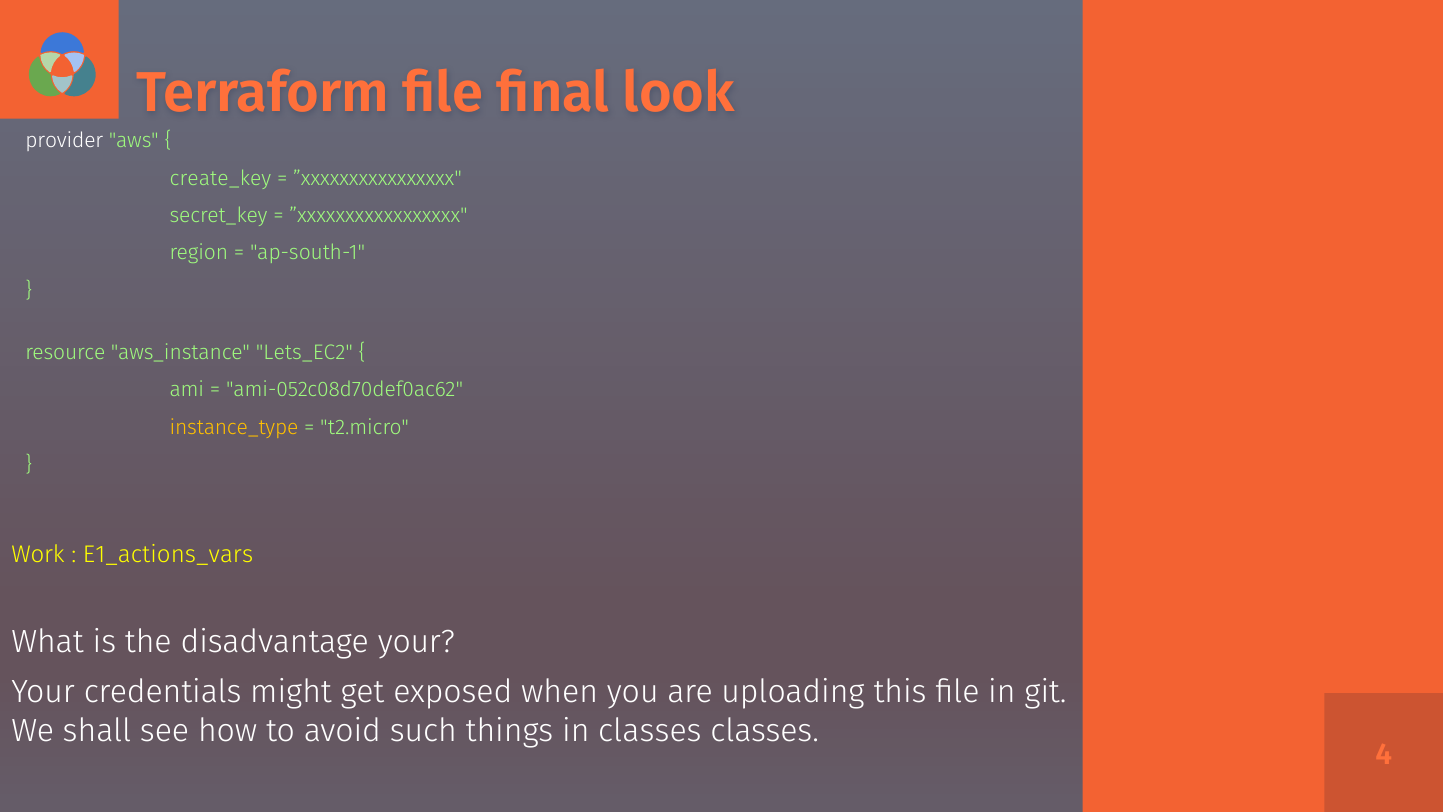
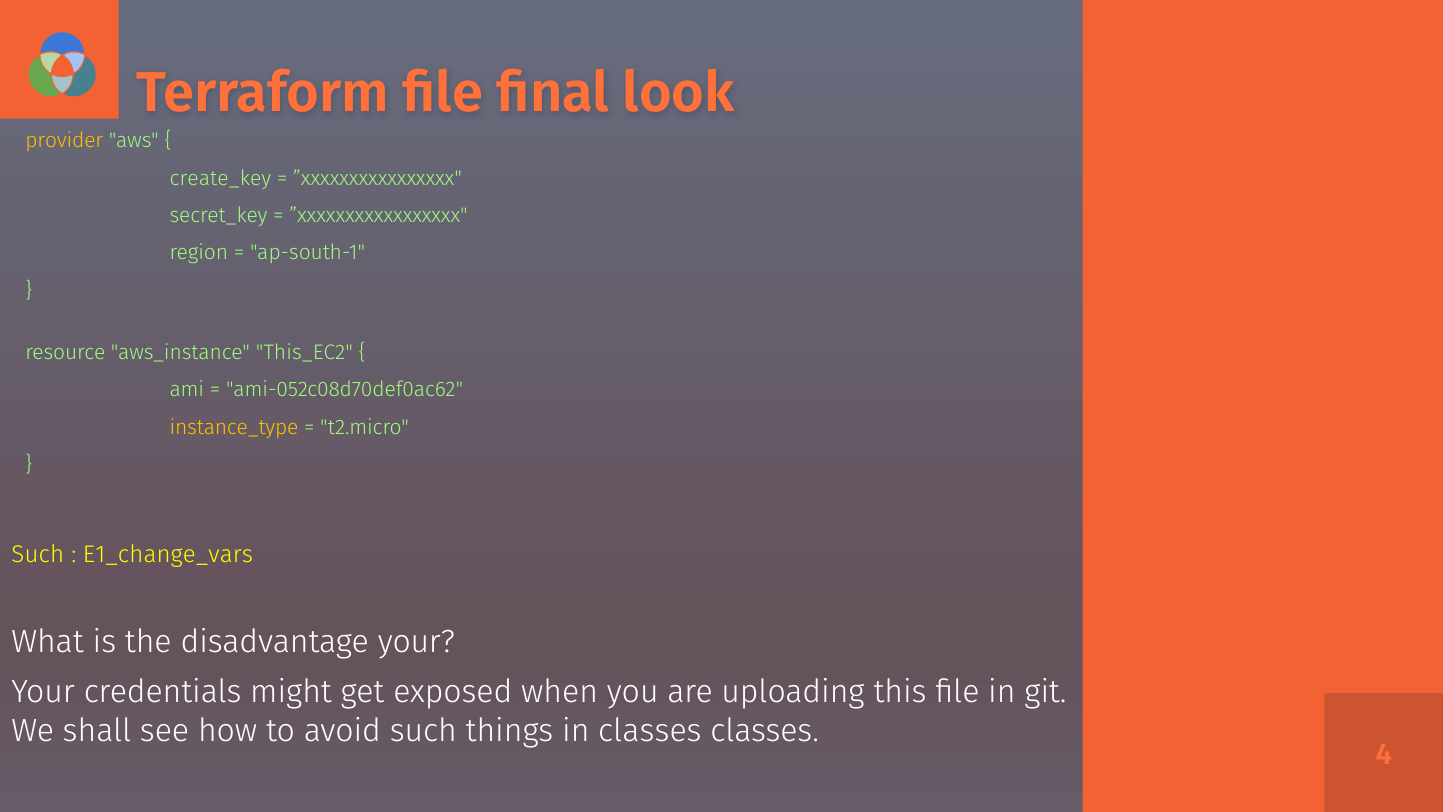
provider colour: white -> yellow (64, 141)
Lets_EC2: Lets_EC2 -> This_EC2 (304, 353)
Work: Work -> Such (38, 554)
E1_actions_vars: E1_actions_vars -> E1_change_vars (168, 554)
